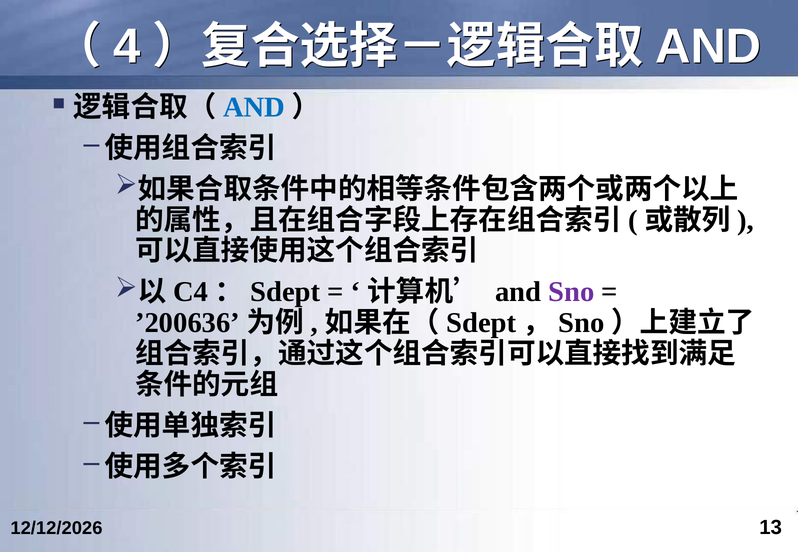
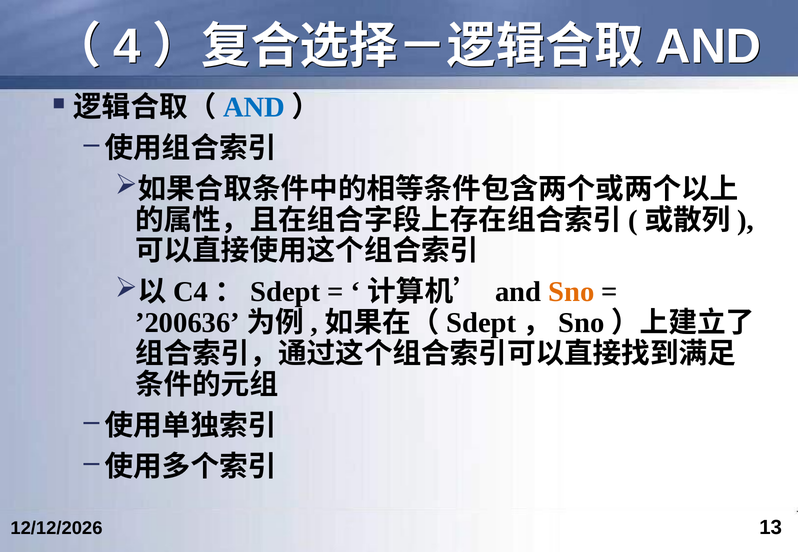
Sno colour: purple -> orange (571, 292)
